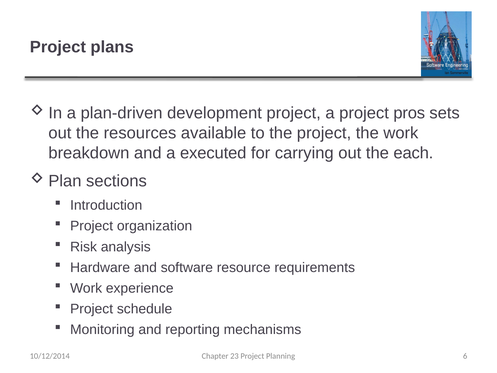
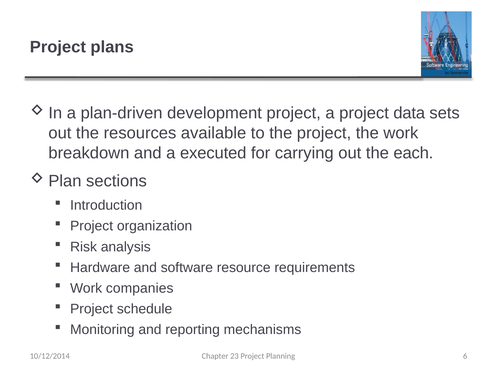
pros: pros -> data (409, 113)
experience: experience -> companies (140, 288)
